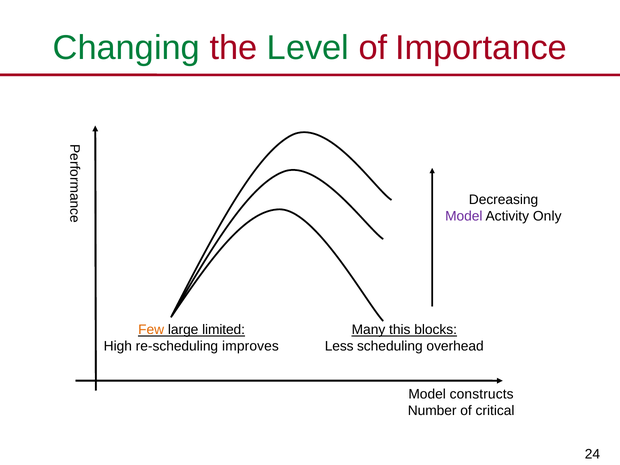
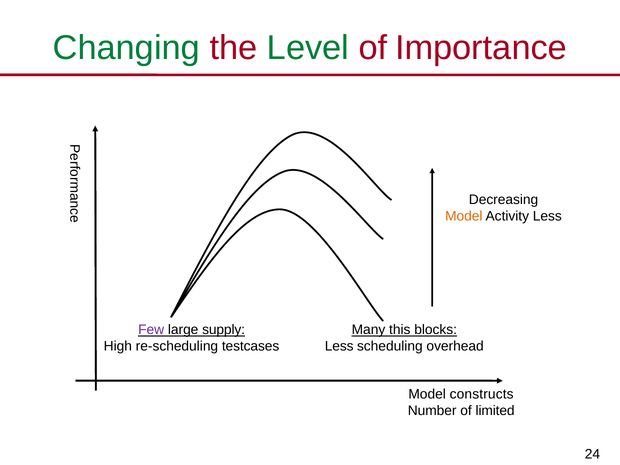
Model colour: purple -> orange (464, 216)
Activity Only: Only -> Less (547, 216)
Few colour: orange -> purple (151, 330)
limited: limited -> supply (224, 330)
improves: improves -> testcases (251, 346)
critical: critical -> limited (495, 411)
